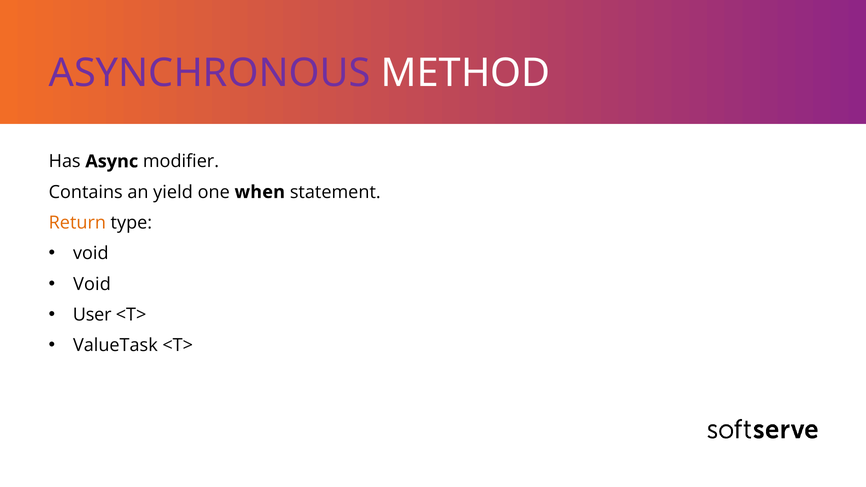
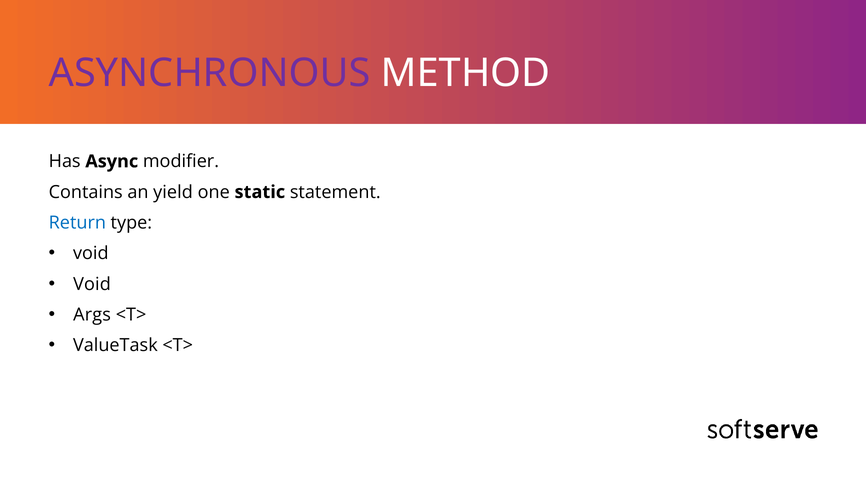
when: when -> static (260, 192)
Return colour: orange -> blue (77, 223)
User: User -> Args (92, 315)
